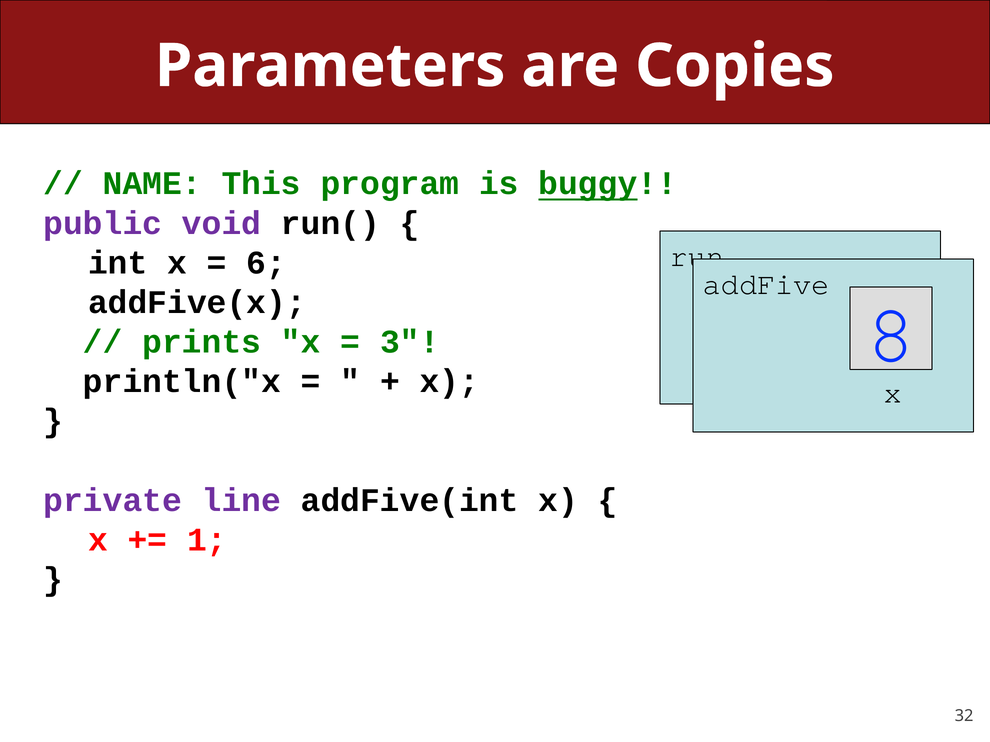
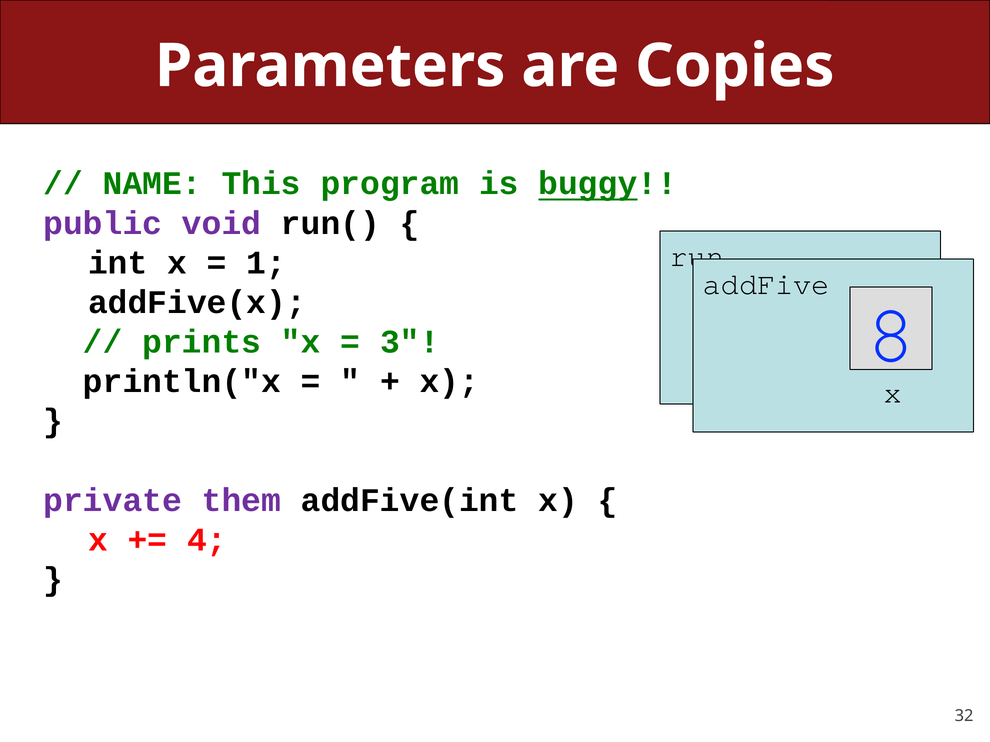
6: 6 -> 1 (266, 263)
line: line -> them (241, 500)
1: 1 -> 4 (207, 540)
